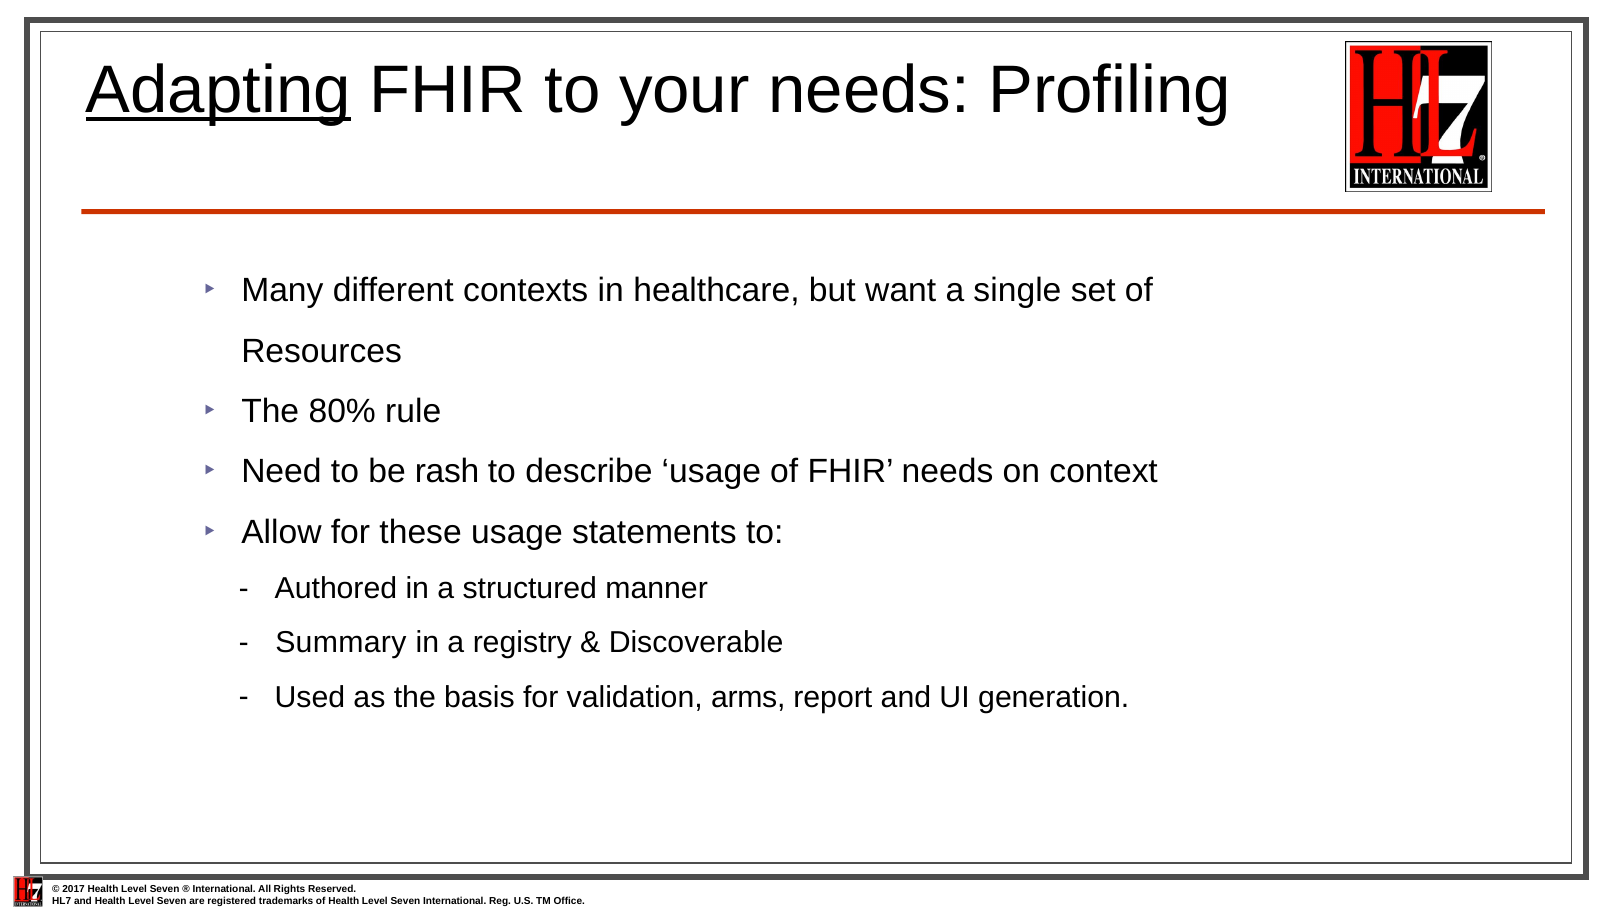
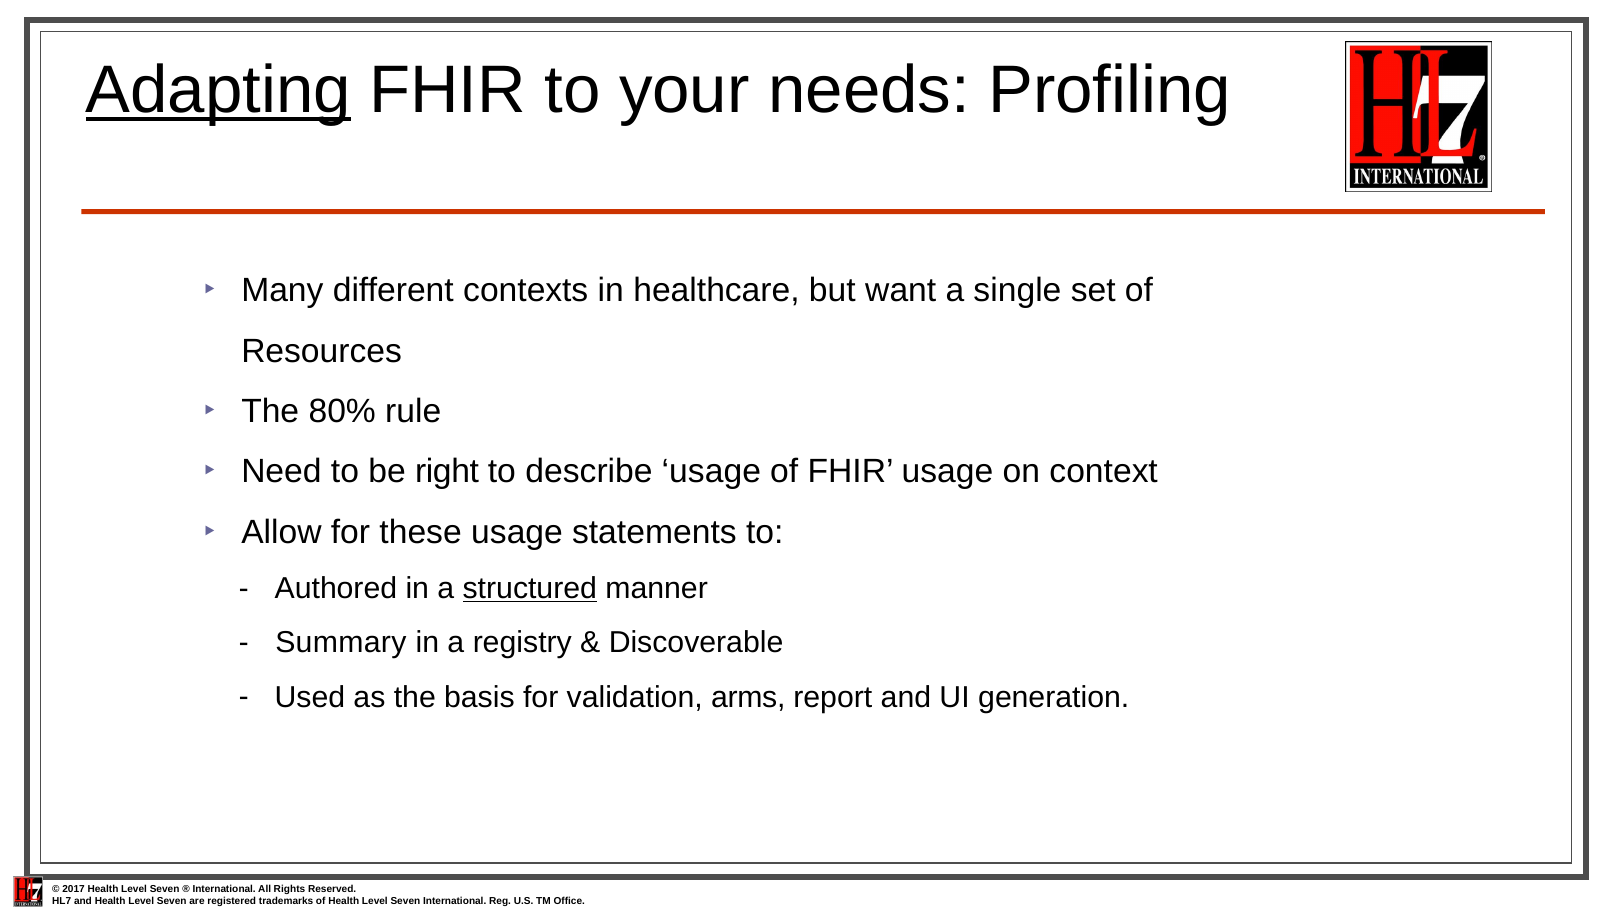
rash: rash -> right (447, 472)
FHIR needs: needs -> usage (947, 472)
structured underline: none -> present (530, 589)
